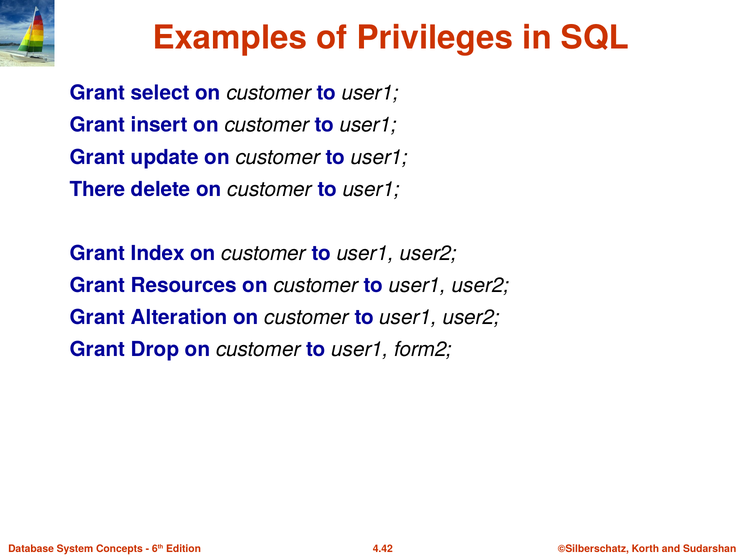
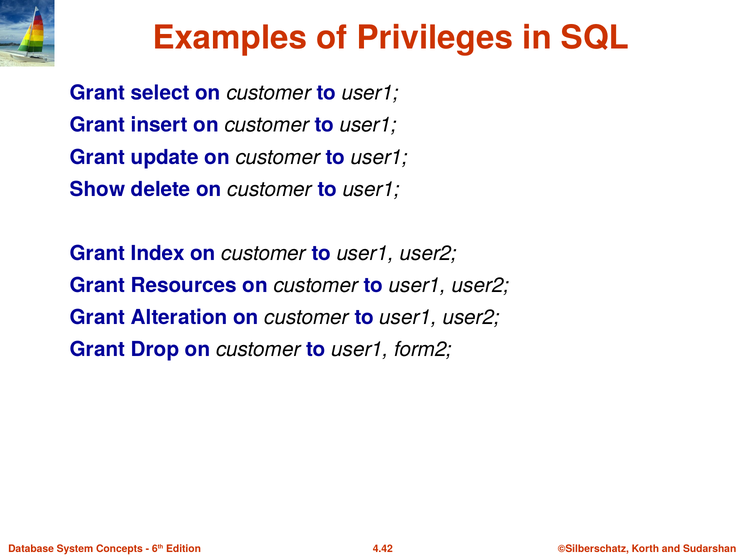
There: There -> Show (98, 189)
